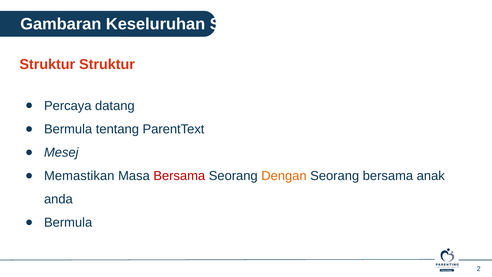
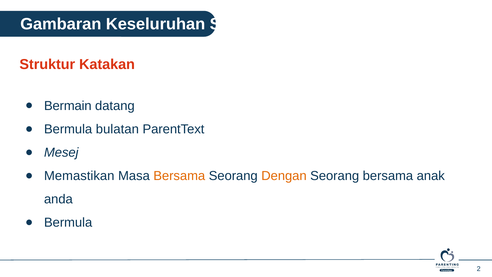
Struktur Struktur: Struktur -> Katakan (107, 64)
Percaya: Percaya -> Bermain (68, 106)
tentang: tentang -> bulatan (117, 129)
Bersama colour: red -> orange (179, 176)
